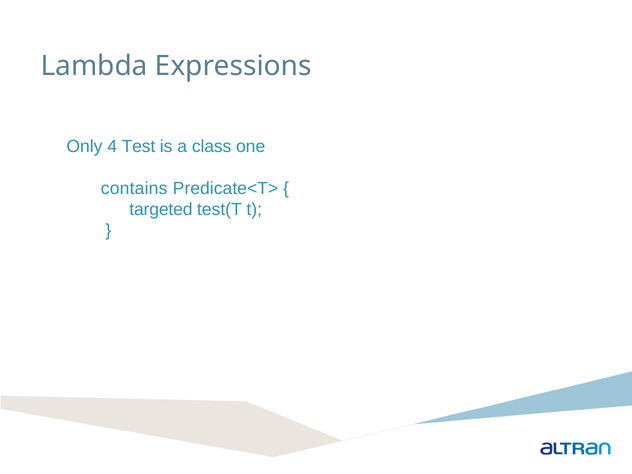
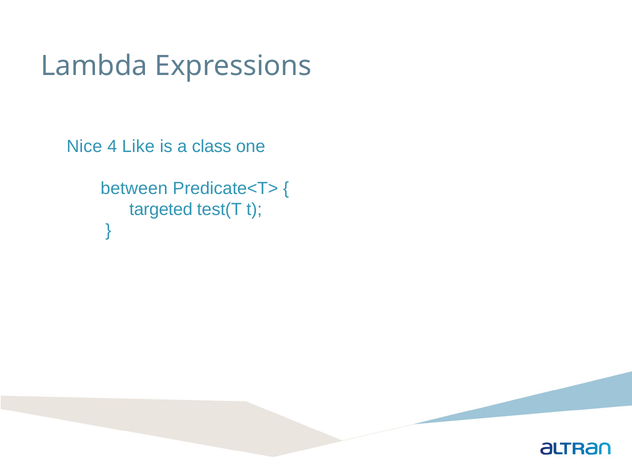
Only: Only -> Nice (84, 146)
Test: Test -> Like (138, 146)
contains: contains -> between (134, 188)
